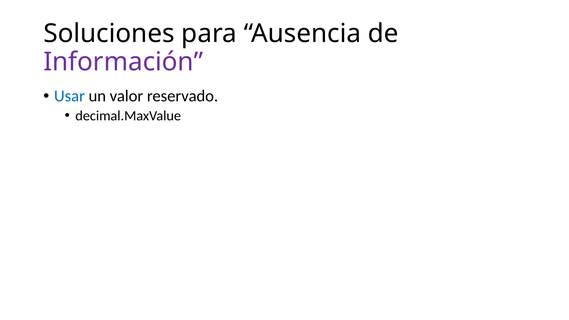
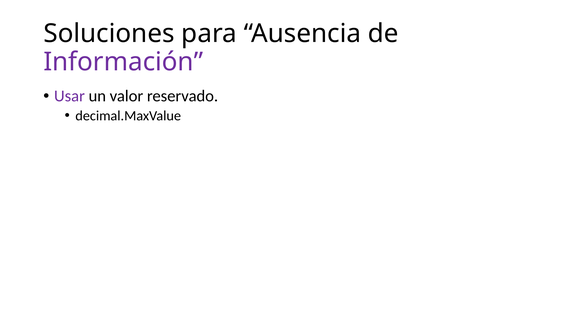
Usar colour: blue -> purple (69, 96)
